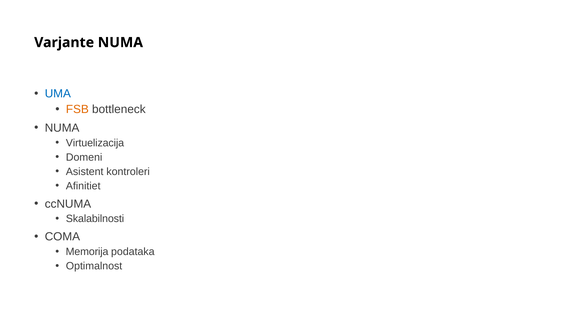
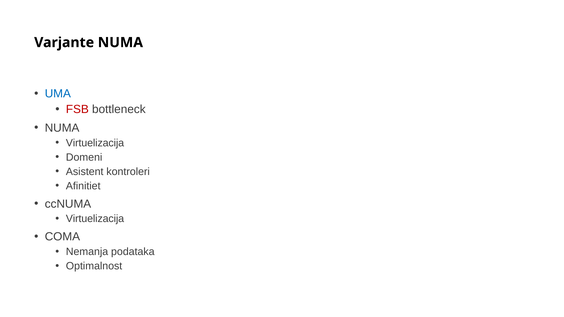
FSB colour: orange -> red (77, 109)
Skalabilnosti: Skalabilnosti -> Virtuelizacija (95, 219)
Memorija: Memorija -> Nemanja (87, 252)
